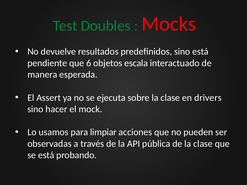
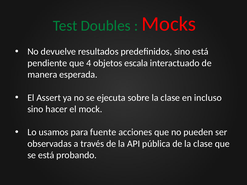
6: 6 -> 4 (89, 63)
drivers: drivers -> incluso (208, 98)
limpiar: limpiar -> fuente (103, 132)
